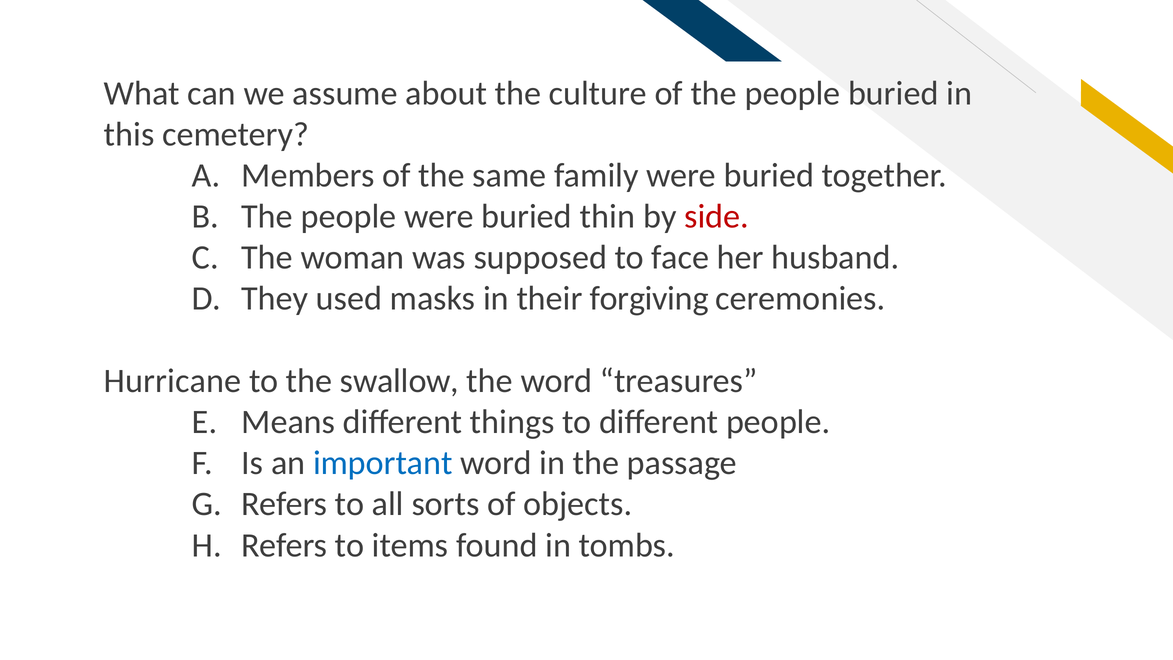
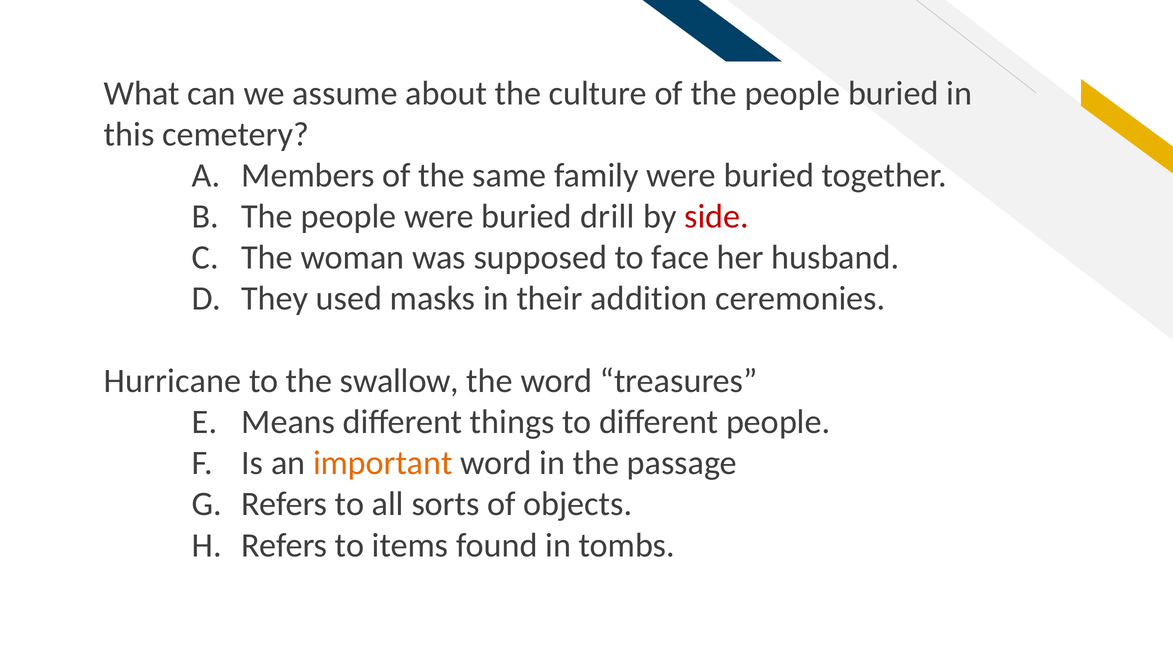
thin: thin -> drill (607, 216)
forgiving: forgiving -> addition (649, 299)
important colour: blue -> orange (383, 463)
